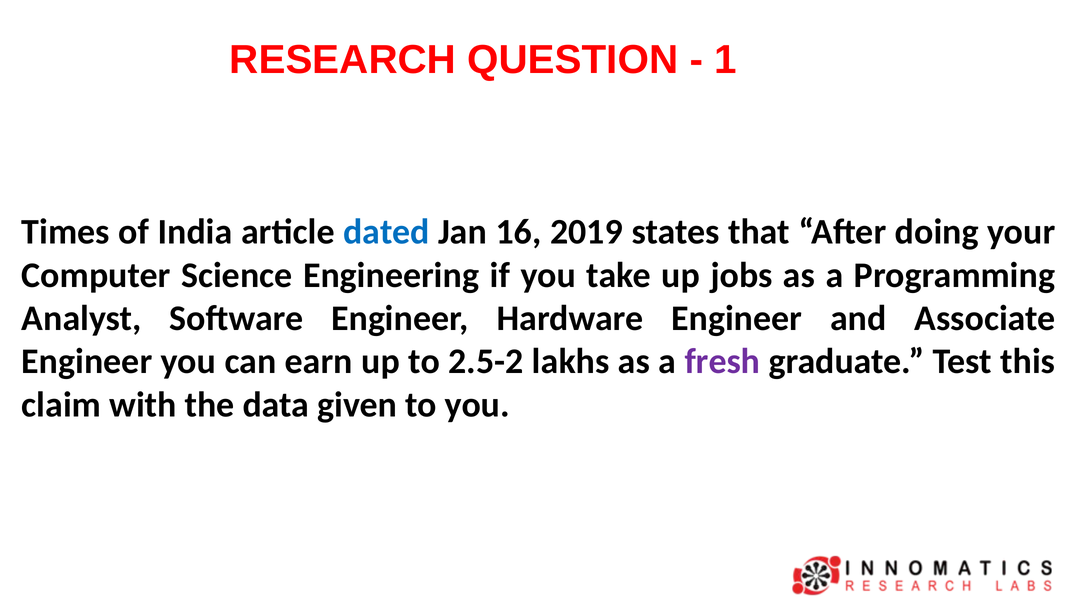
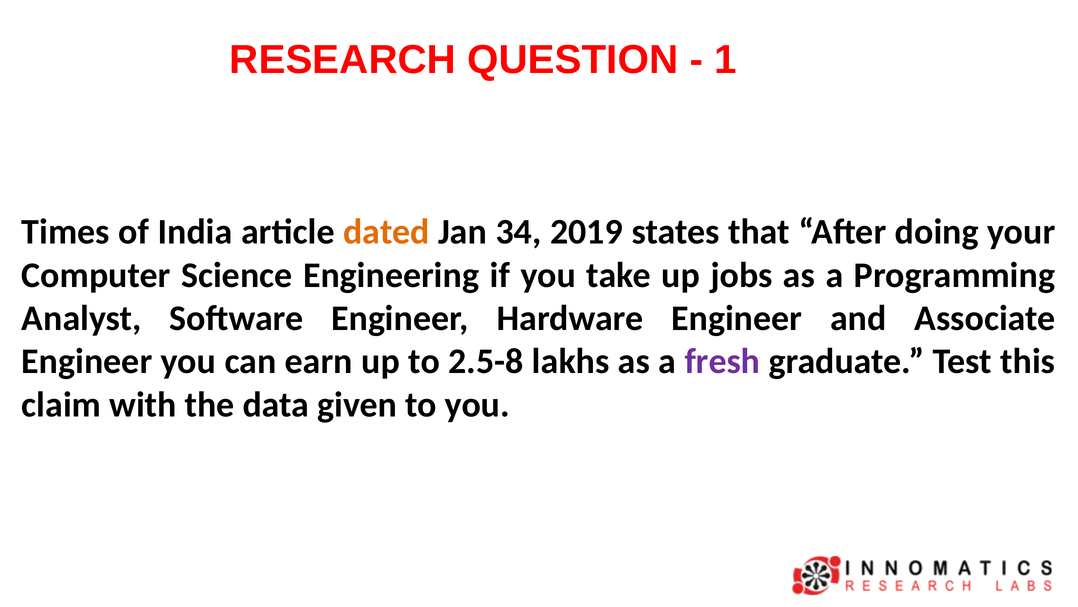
dated colour: blue -> orange (386, 232)
16: 16 -> 34 (519, 232)
2.5-2: 2.5-2 -> 2.5-8 (486, 361)
